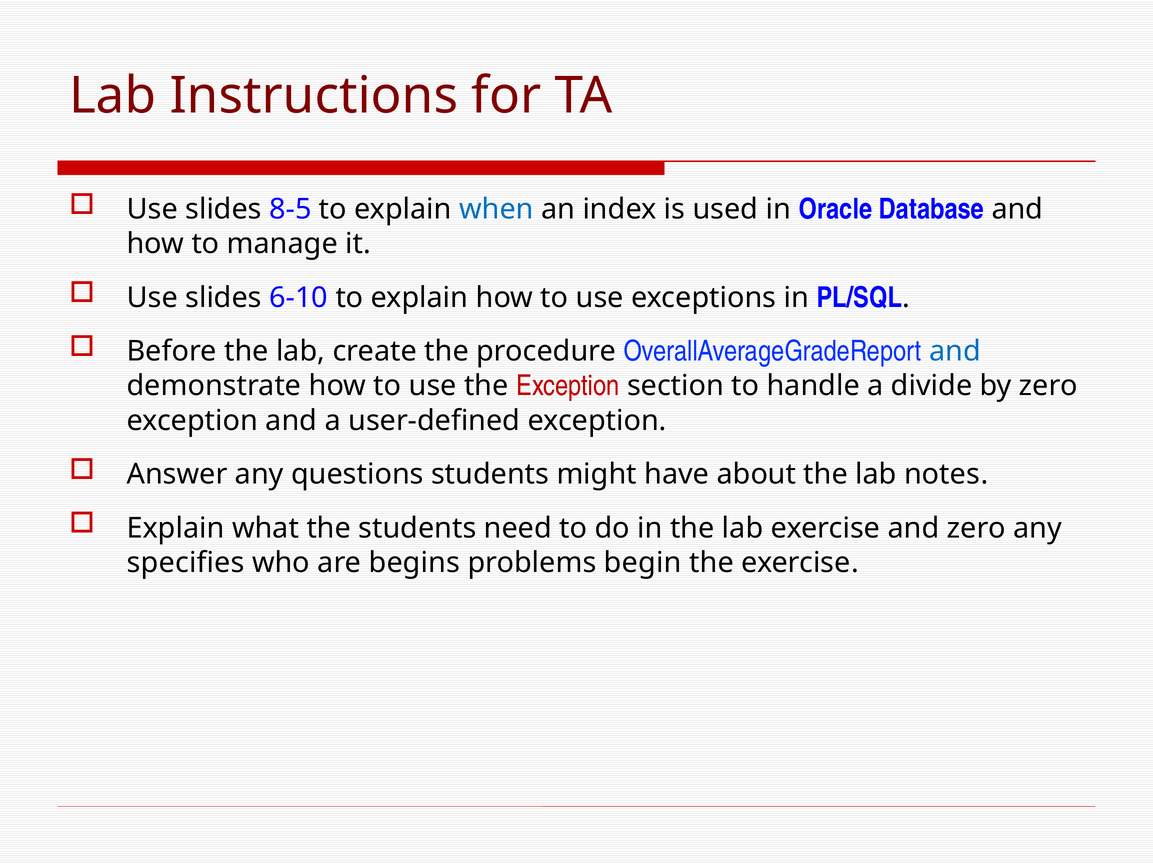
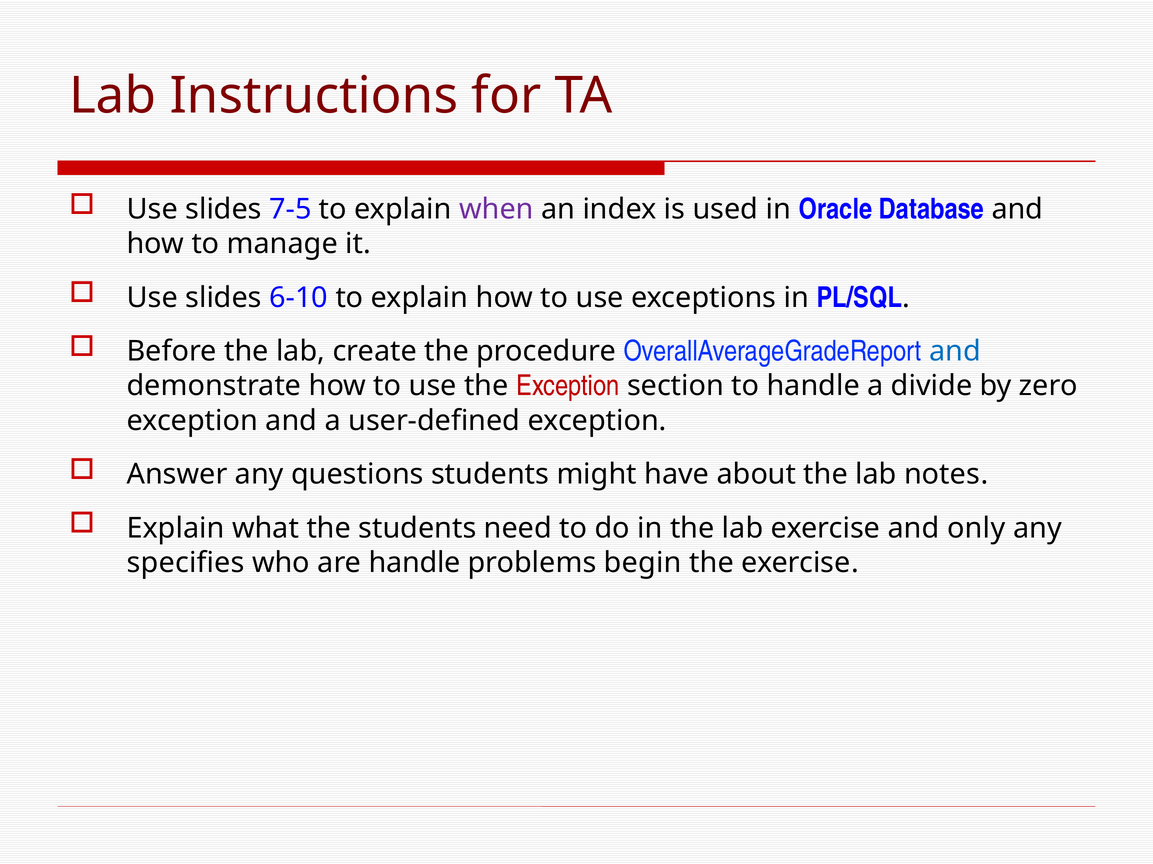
8-5: 8-5 -> 7-5 (291, 210)
when colour: blue -> purple (496, 210)
and zero: zero -> only (976, 528)
are begins: begins -> handle (415, 563)
